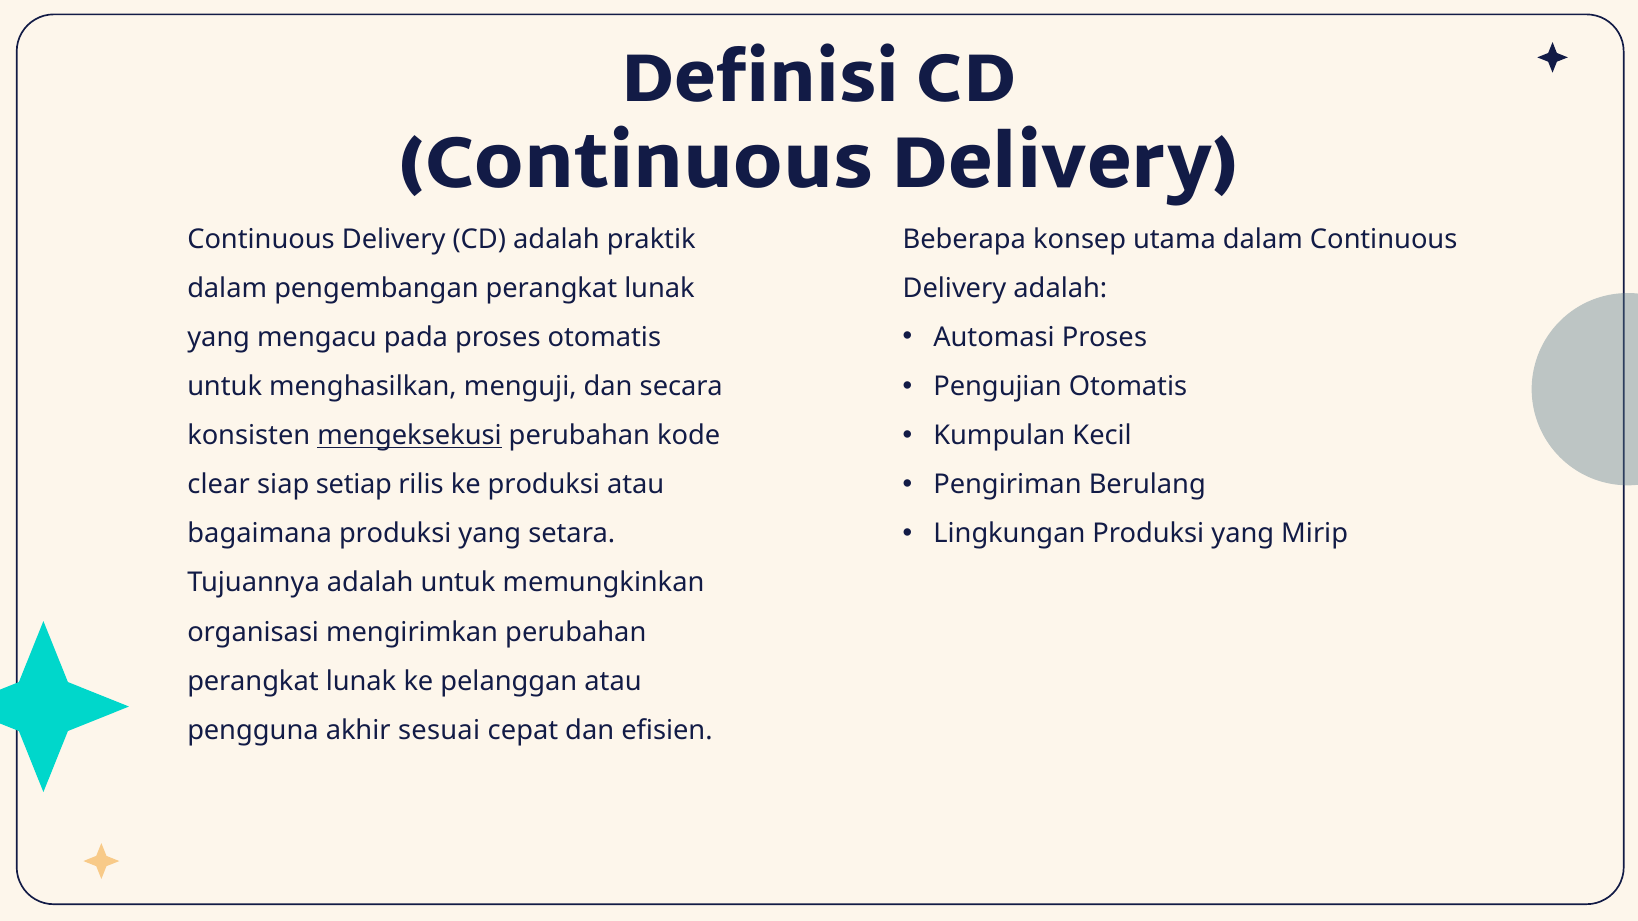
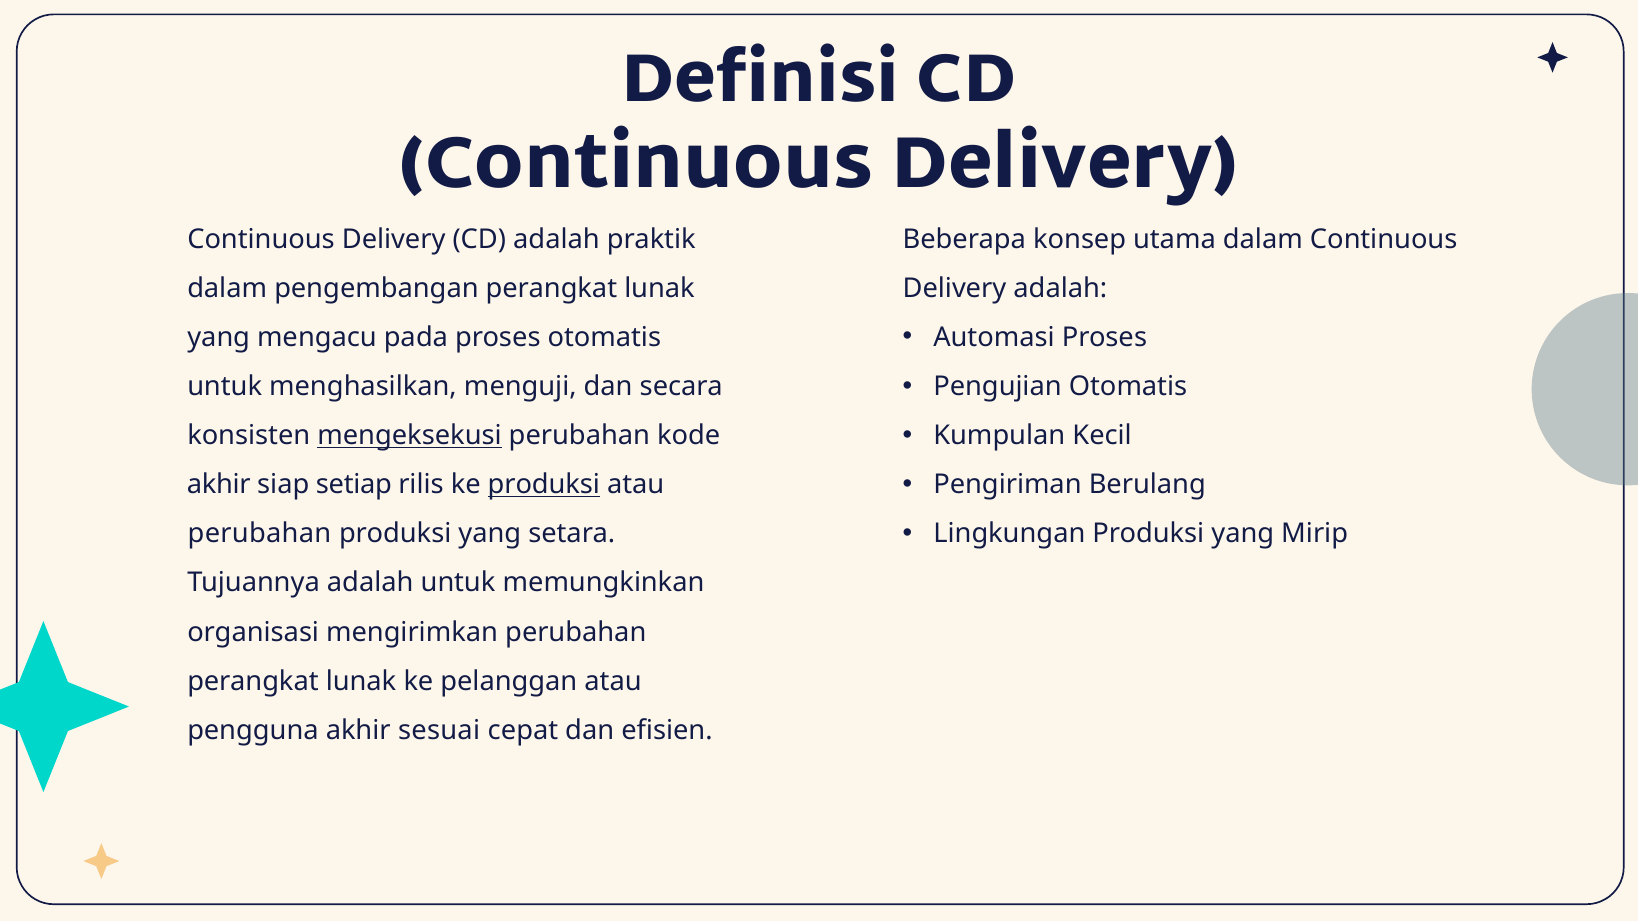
clear: clear -> akhir (219, 485)
produksi underline: none -> present (544, 485)
bagaimana: bagaimana -> perubahan (260, 534)
